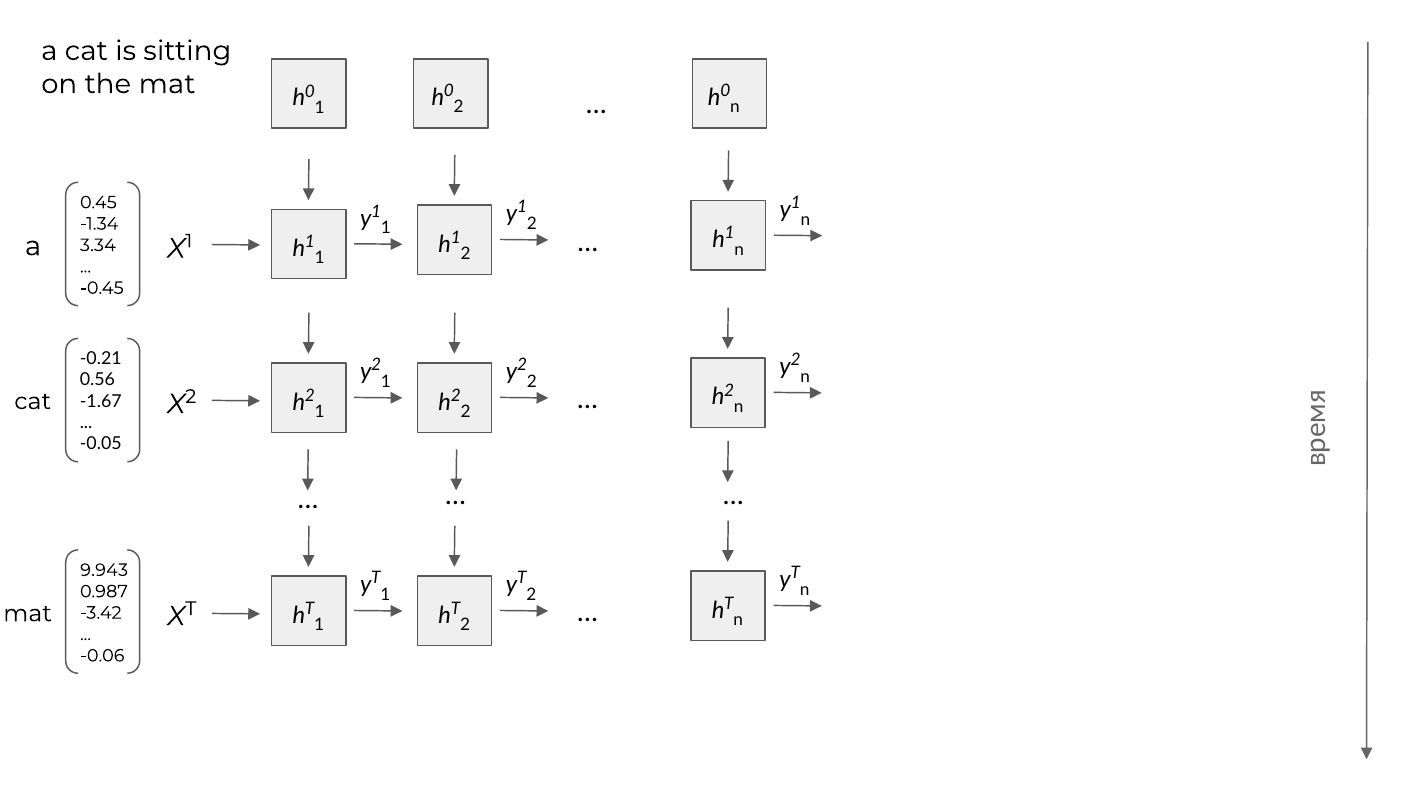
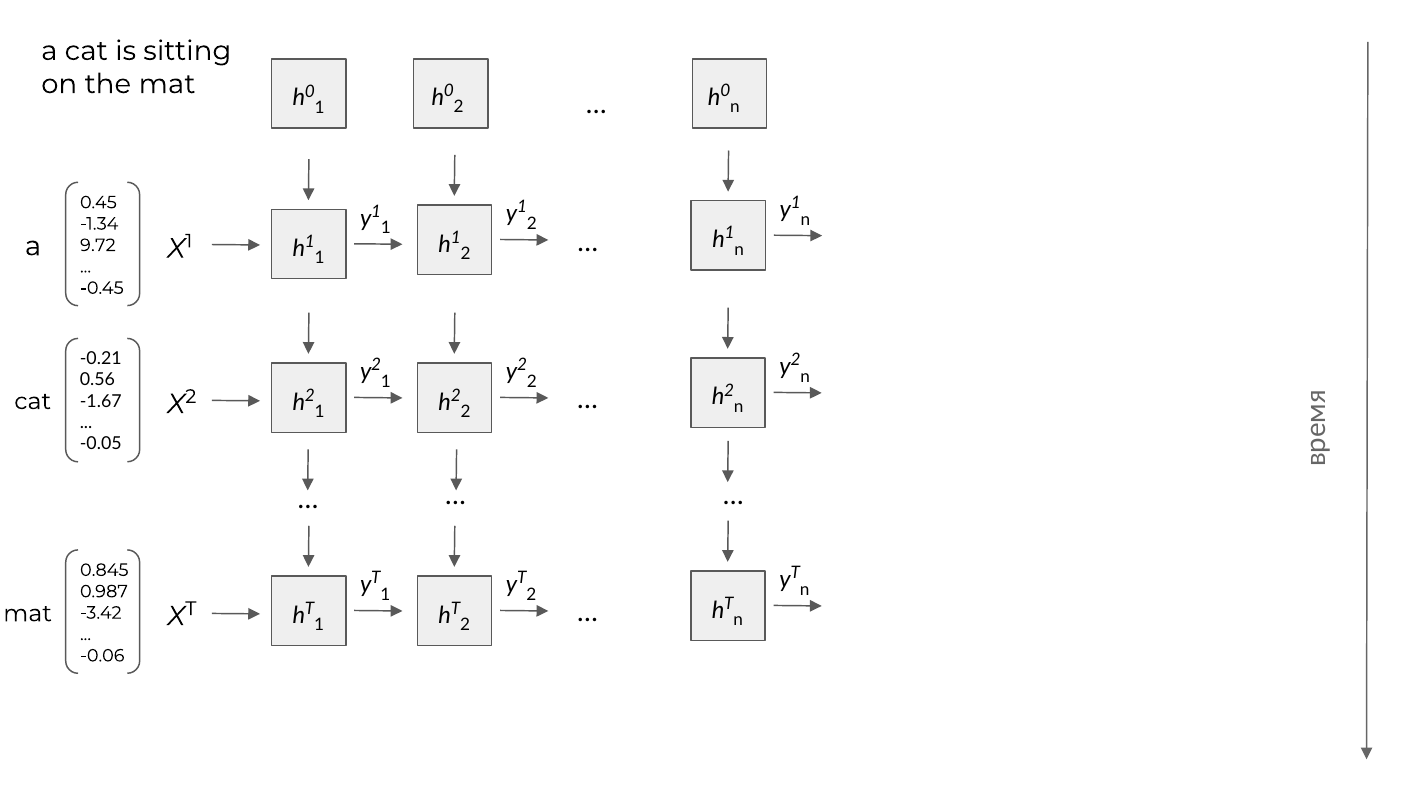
3.34: 3.34 -> 9.72 (98, 245)
9.943: 9.943 -> 0.845 (104, 570)
